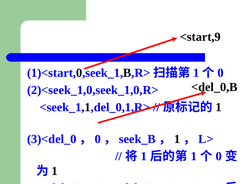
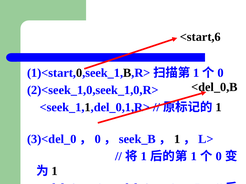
<start,9: <start,9 -> <start,6 (200, 37)
